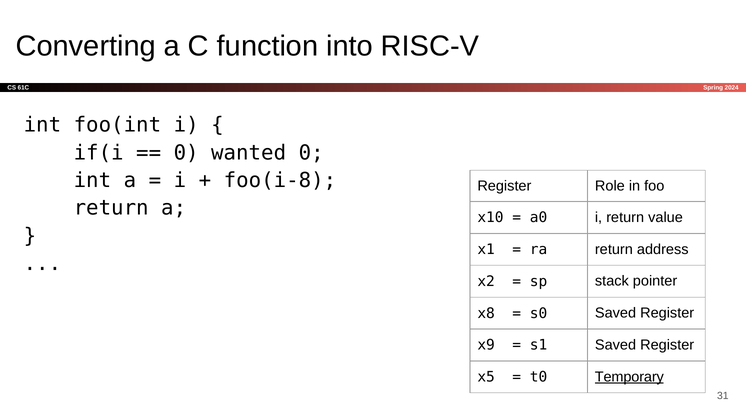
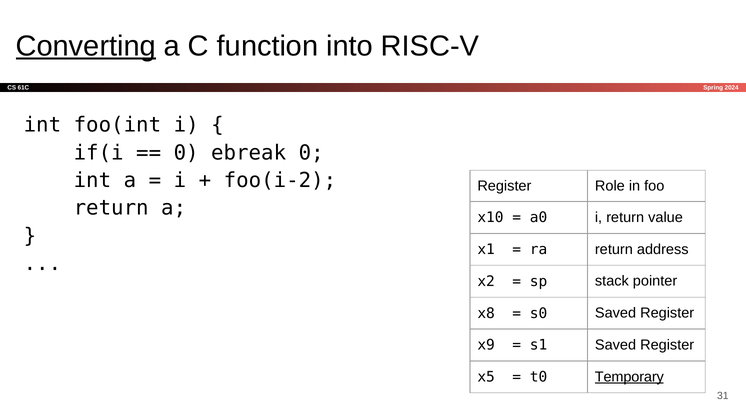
Converting underline: none -> present (86, 46)
wanted: wanted -> ebreak (249, 153)
foo(i-8: foo(i-8 -> foo(i-2 (280, 181)
